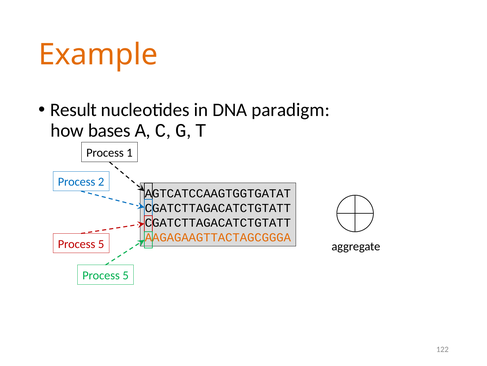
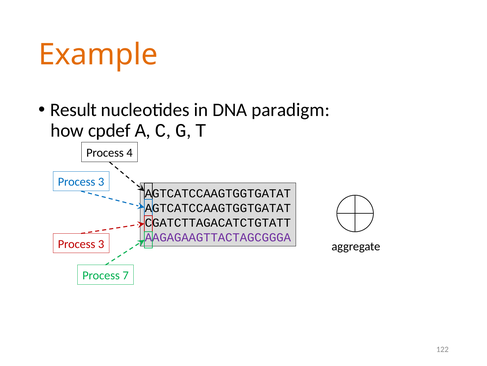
bases: bases -> cpdef (109, 130)
1: 1 -> 4 (130, 153)
2: 2 -> 3 (101, 182)
CGATCTTAGACATCTGTATT: CGATCTTAGACATCTGTATT -> AGTCATCCAAGTGGTGATAT (218, 208)
AAGAGAAGTTACTAGCGGGA colour: orange -> purple (218, 237)
5: 5 -> 3 (101, 244)
5: 5 -> 7 (126, 275)
